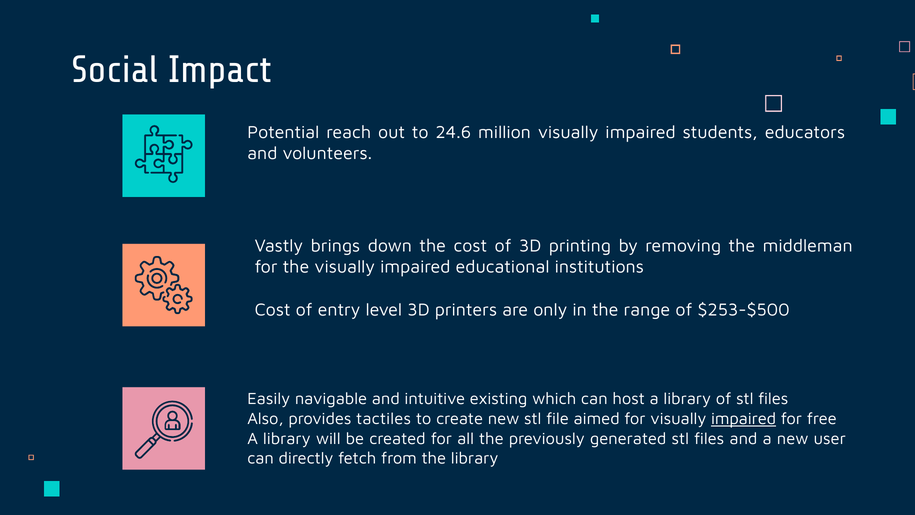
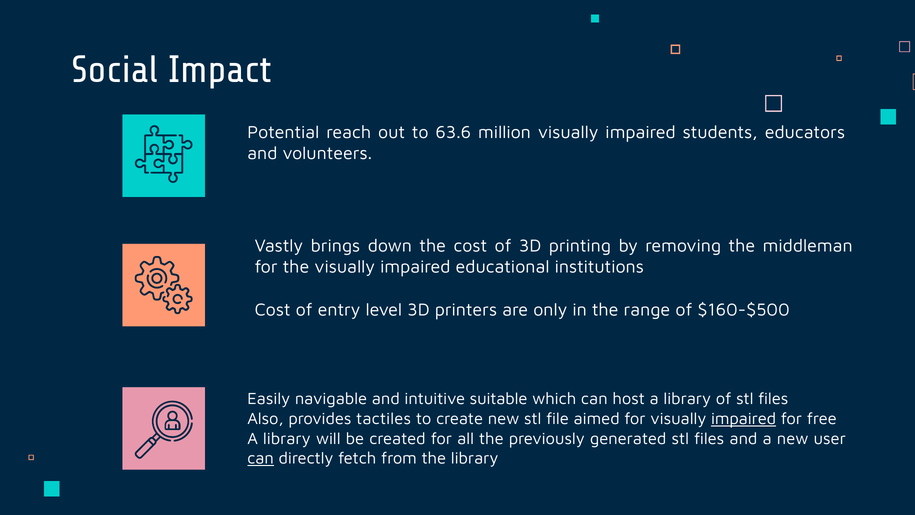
24.6: 24.6 -> 63.6 (453, 132)
$253-$500: $253-$500 -> $160-$500 (744, 310)
existing: existing -> suitable (499, 399)
can underline: none -> present (261, 458)
